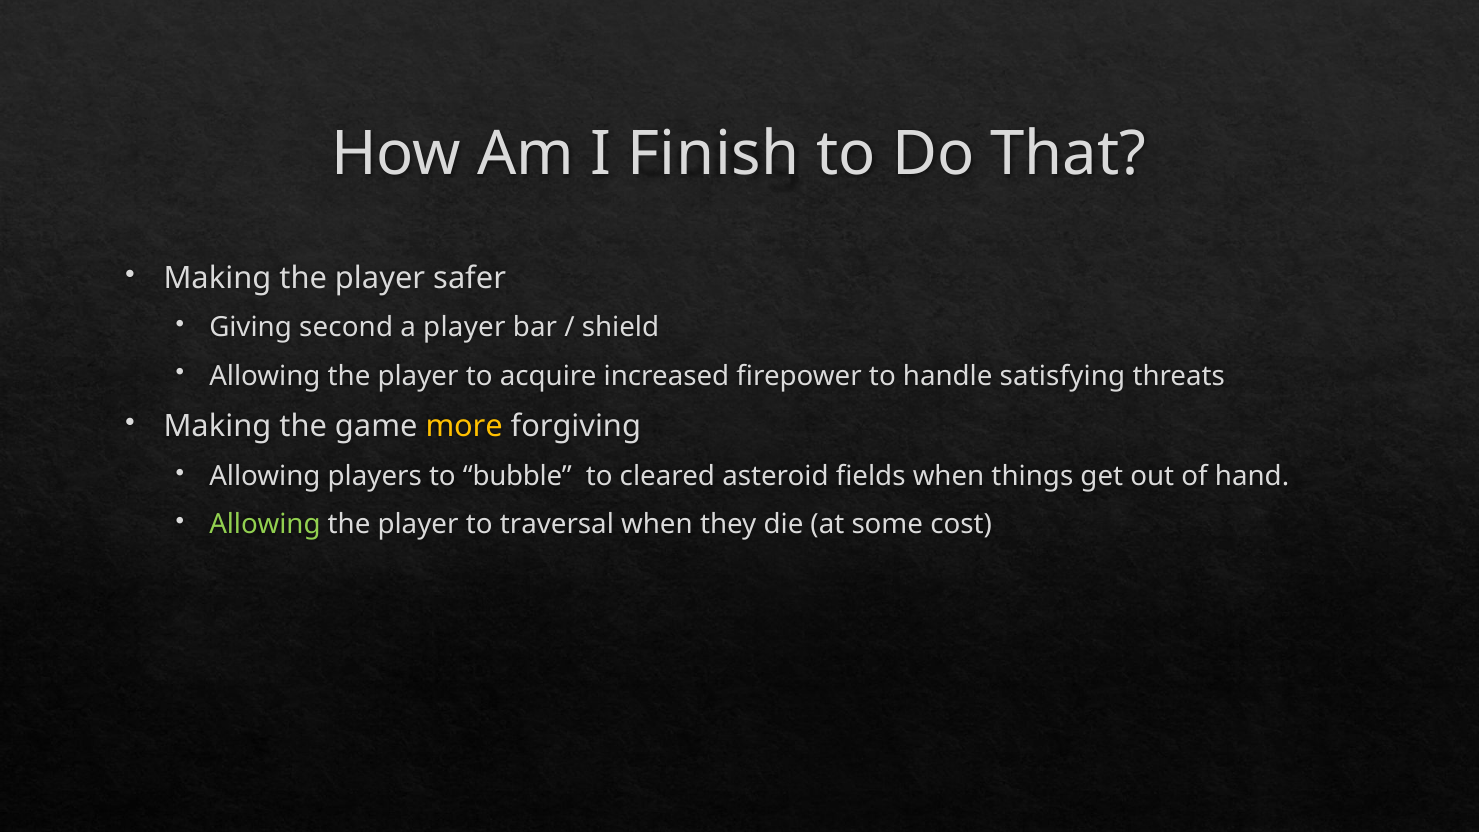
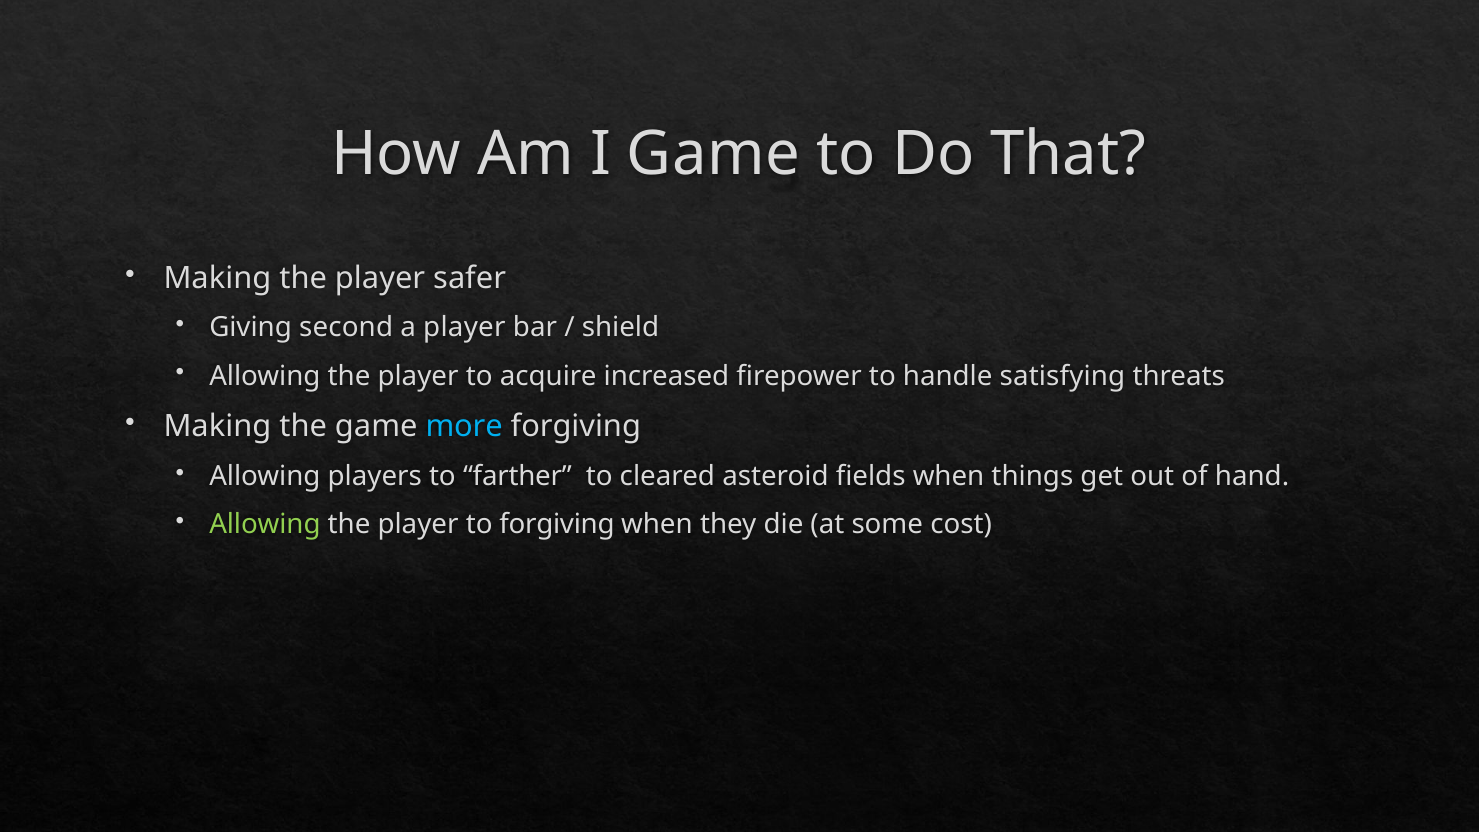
I Finish: Finish -> Game (714, 154)
more colour: yellow -> light blue (464, 427)
bubble: bubble -> farther (517, 476)
to traversal: traversal -> forgiving (557, 524)
